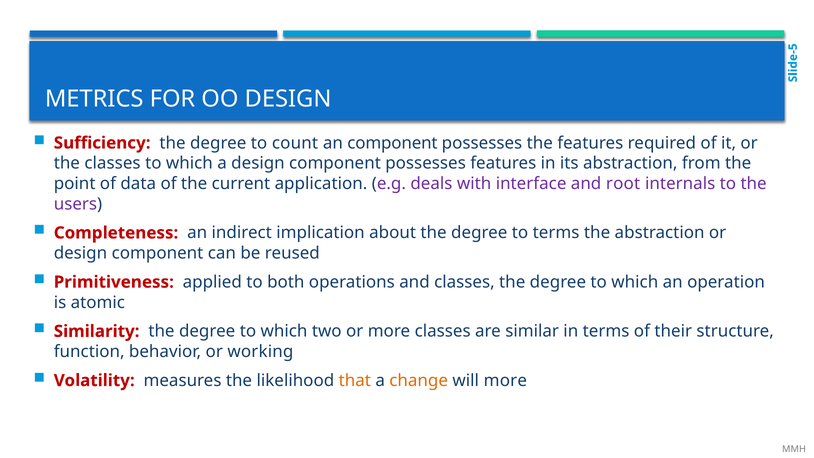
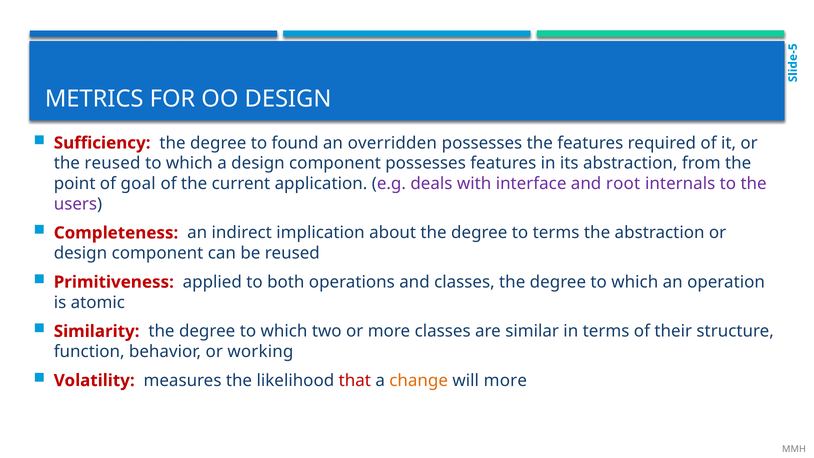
count: count -> found (295, 143)
an component: component -> overridden (392, 143)
the classes: classes -> reused (112, 163)
data: data -> goal (138, 184)
that colour: orange -> red (355, 380)
